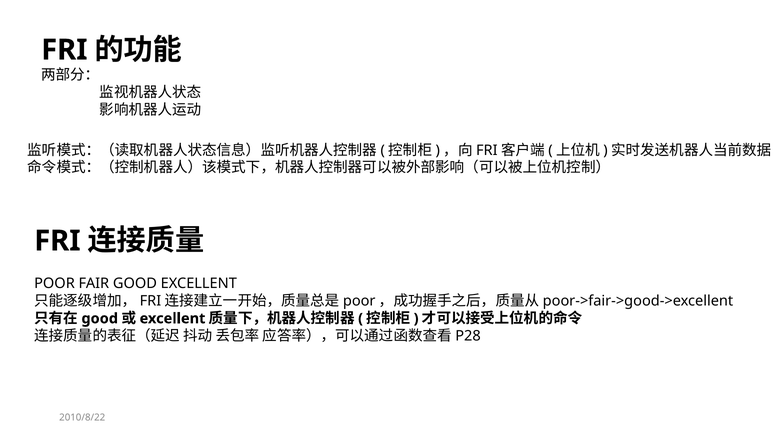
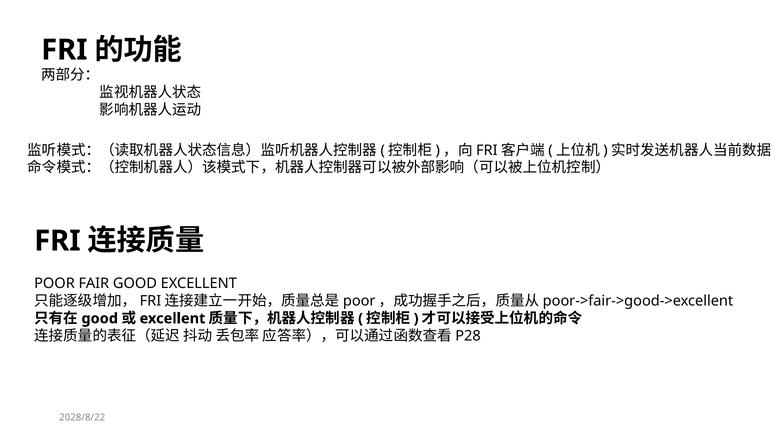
2010/8/22: 2010/8/22 -> 2028/8/22 (82, 417)
